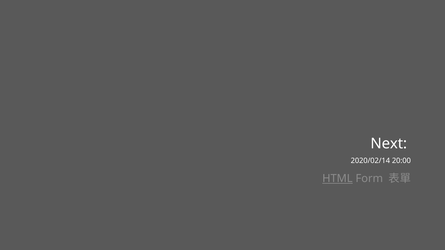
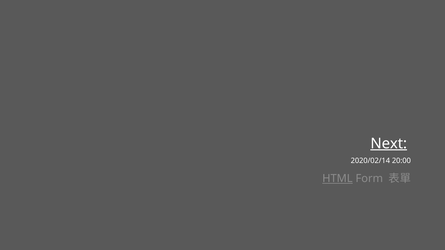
Next underline: none -> present (389, 144)
